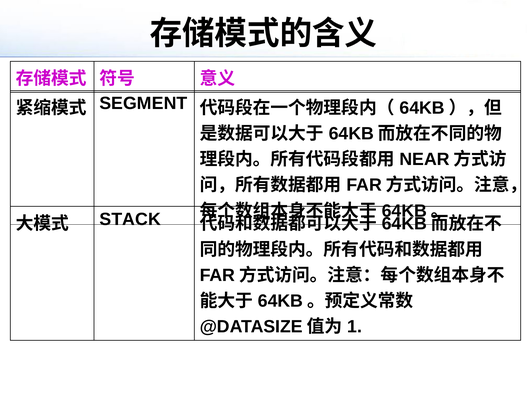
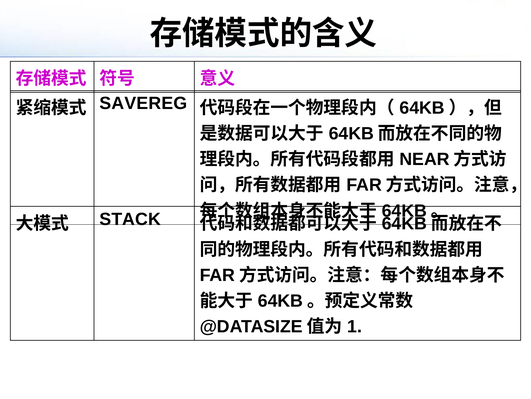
SEGMENT: SEGMENT -> SAVEREG (143, 103)
